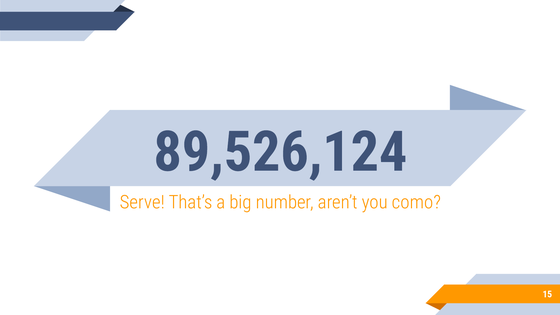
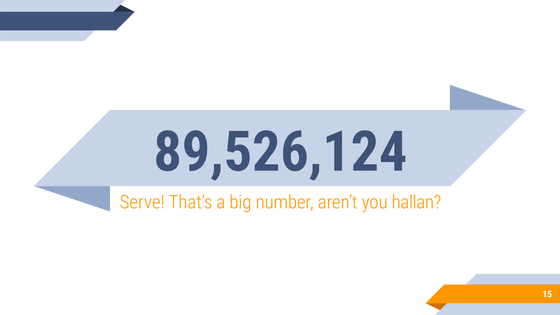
como: como -> hallan (417, 202)
